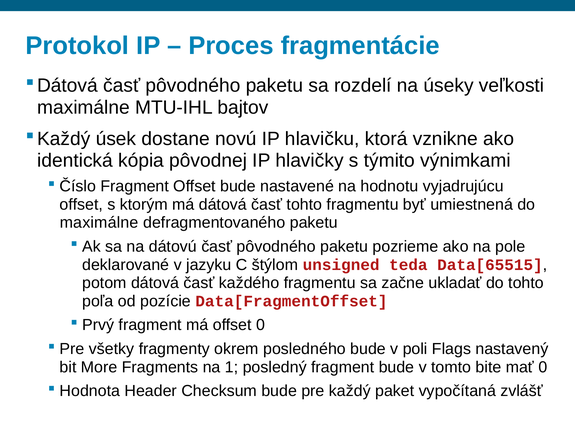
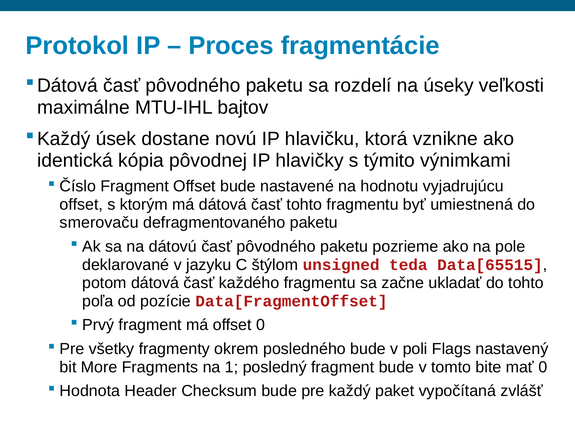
maximálne: maximálne -> smerovaču (99, 223)
